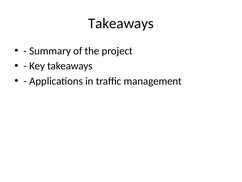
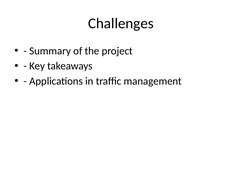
Takeaways: Takeaways -> Challenges (121, 23)
